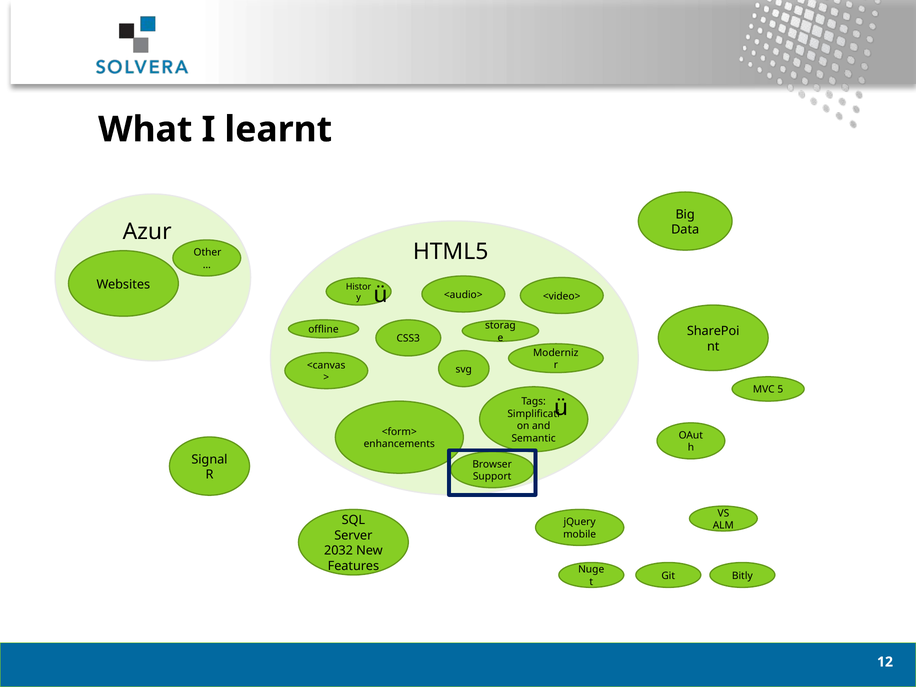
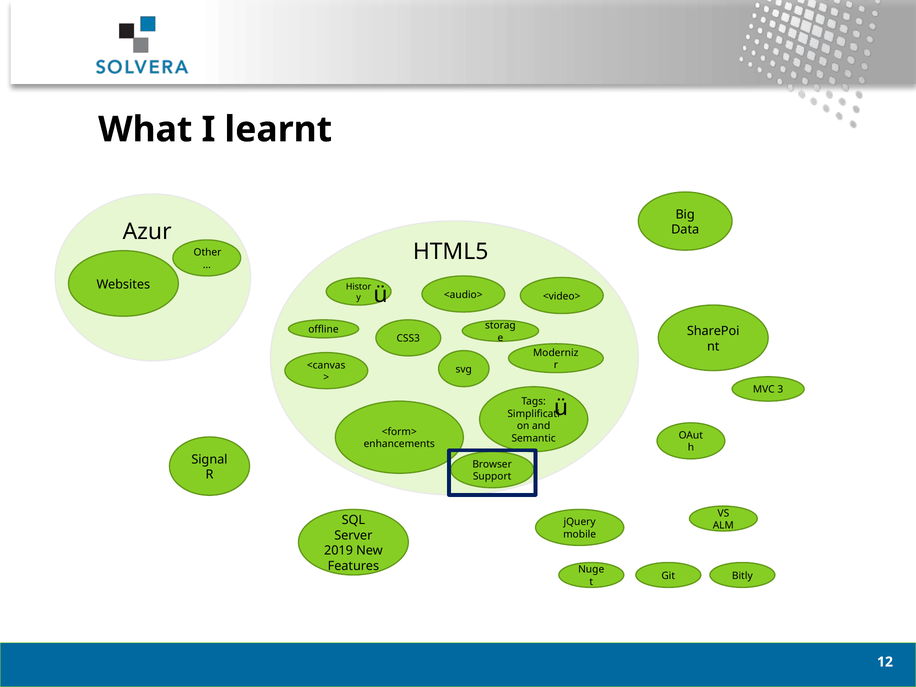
5: 5 -> 3 (780, 390)
2032: 2032 -> 2019 (339, 551)
